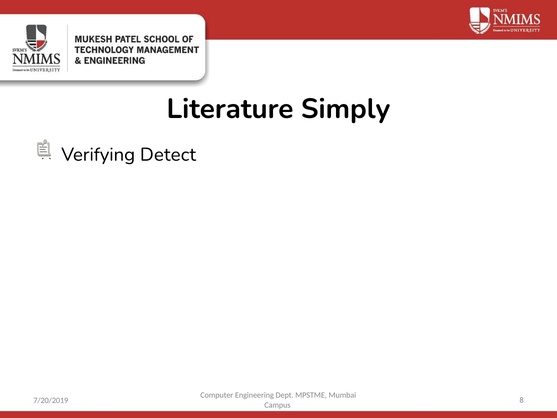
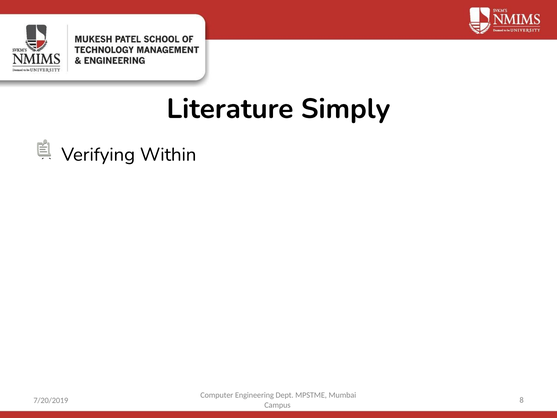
Detect: Detect -> Within (168, 154)
